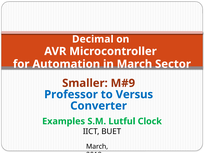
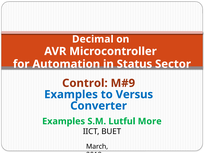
in March: March -> Status (134, 64)
Smaller: Smaller -> Control (85, 83)
Professor: Professor -> Examples (71, 94)
Clock: Clock -> More (150, 121)
